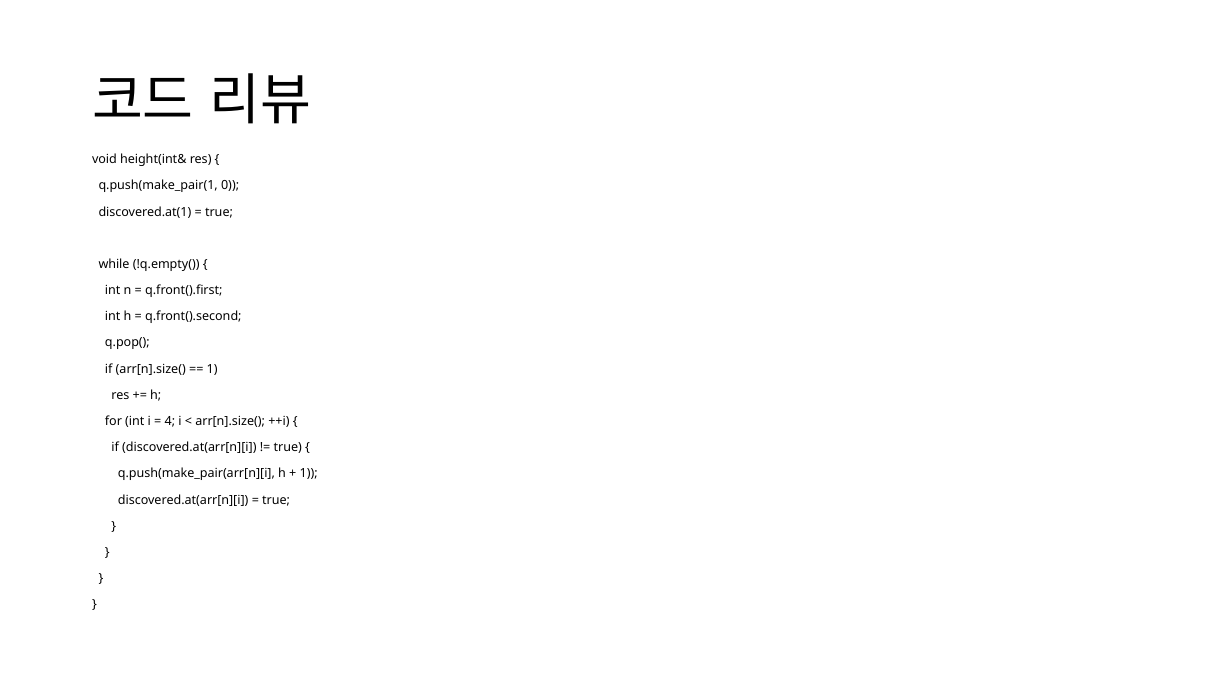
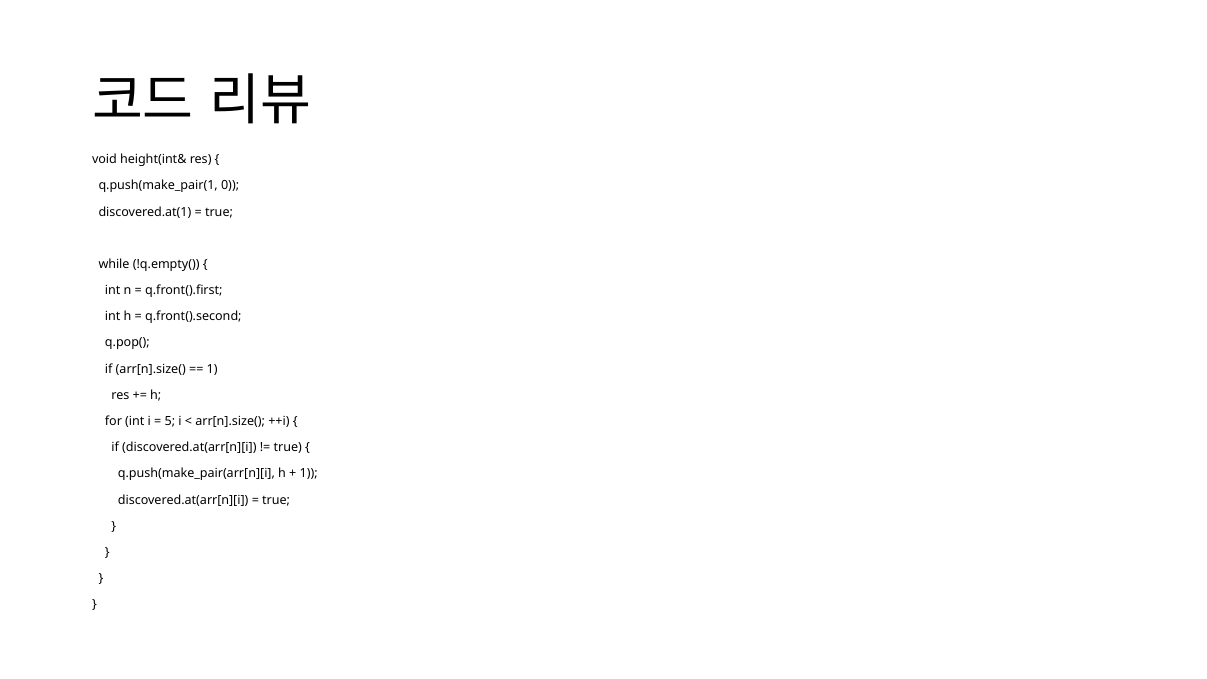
4: 4 -> 5 (170, 421)
